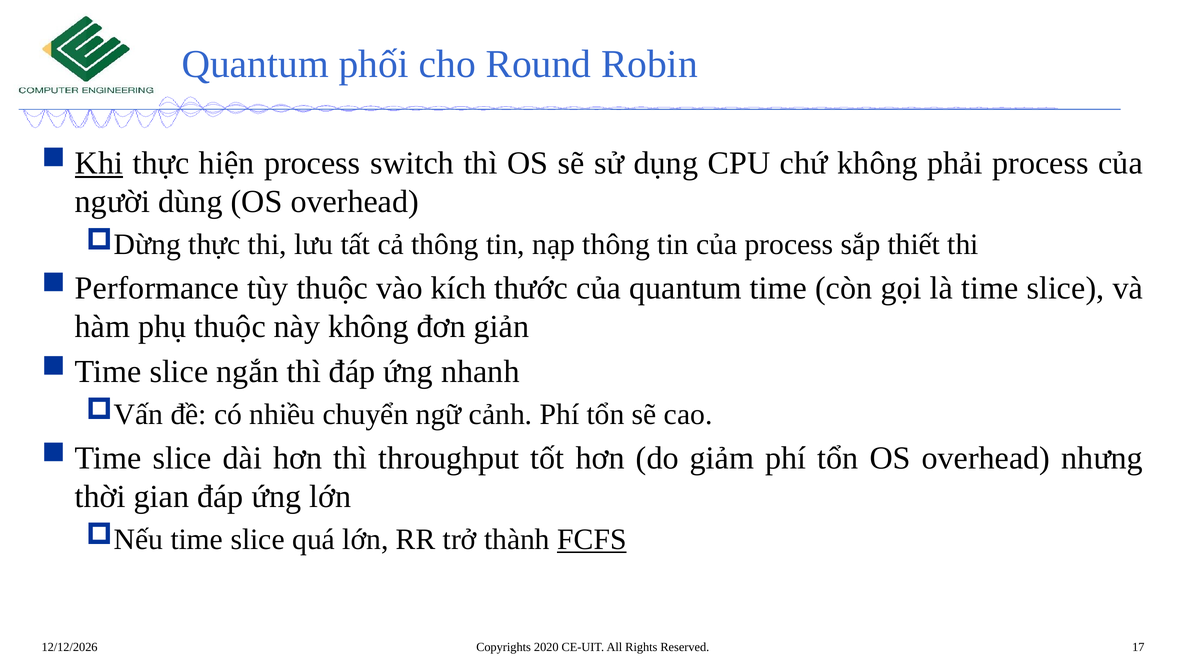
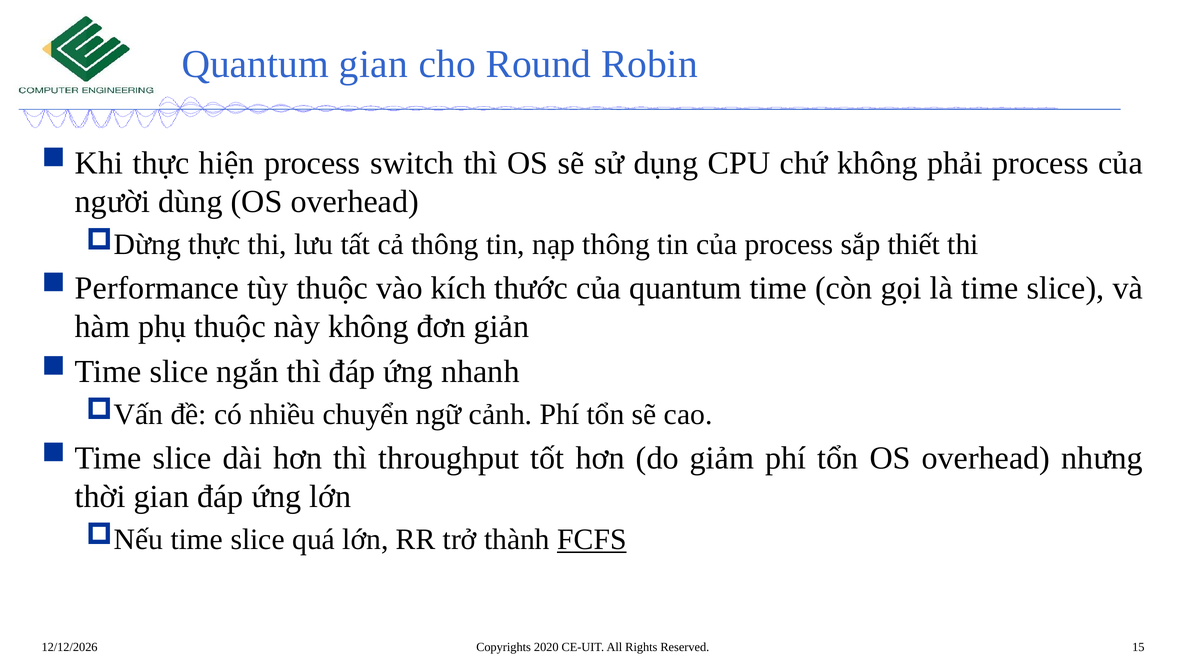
Quantum phối: phối -> gian (374, 64)
Khi underline: present -> none (99, 163)
17: 17 -> 15 (1138, 647)
